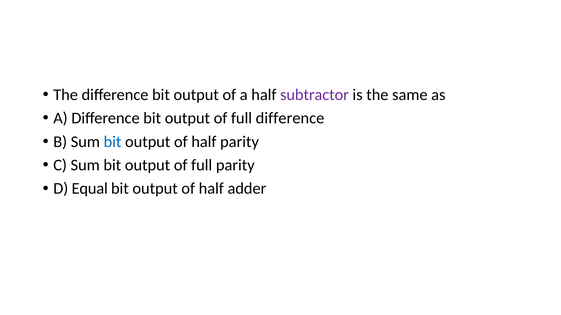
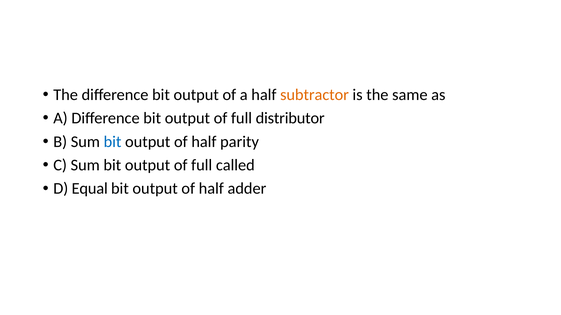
subtractor colour: purple -> orange (314, 95)
full difference: difference -> distributor (290, 118)
full parity: parity -> called (235, 165)
